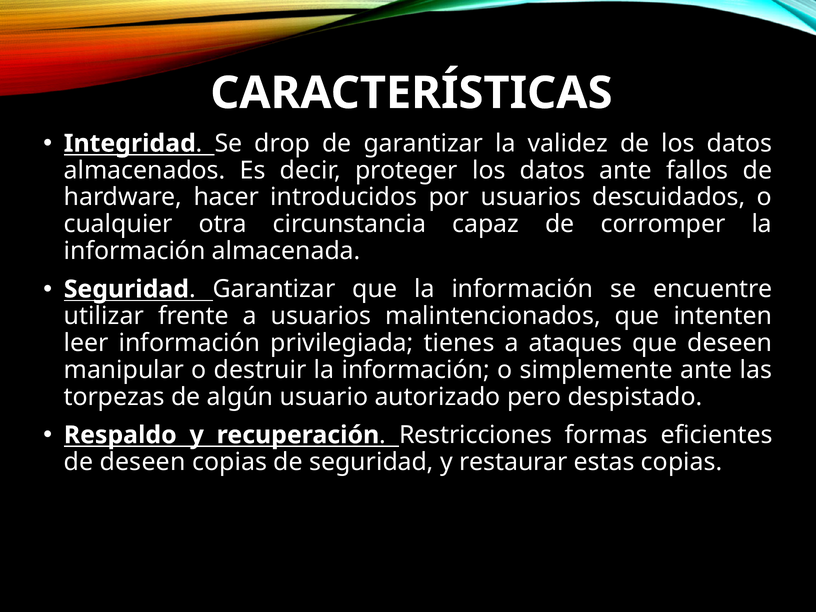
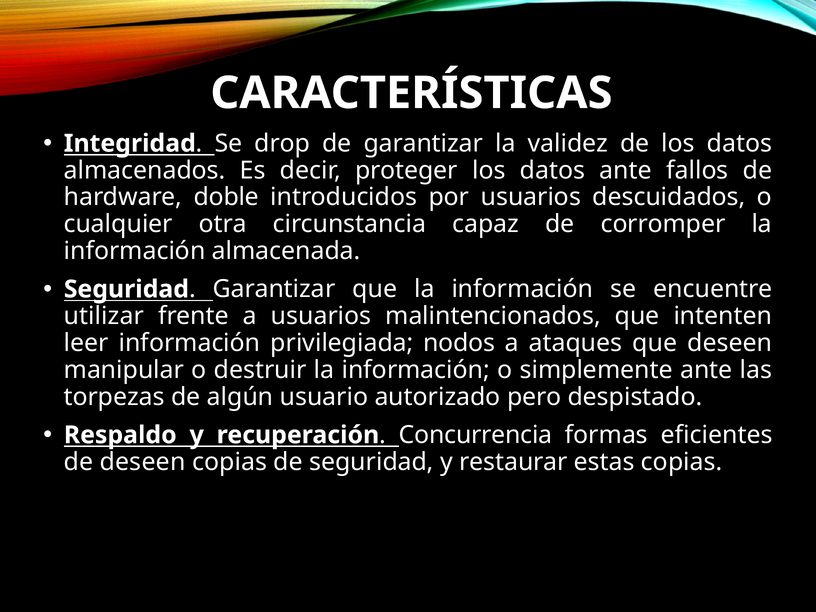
hacer: hacer -> doble (226, 197)
tienes: tienes -> nodos (459, 343)
Restricciones: Restricciones -> Concurrencia (476, 435)
